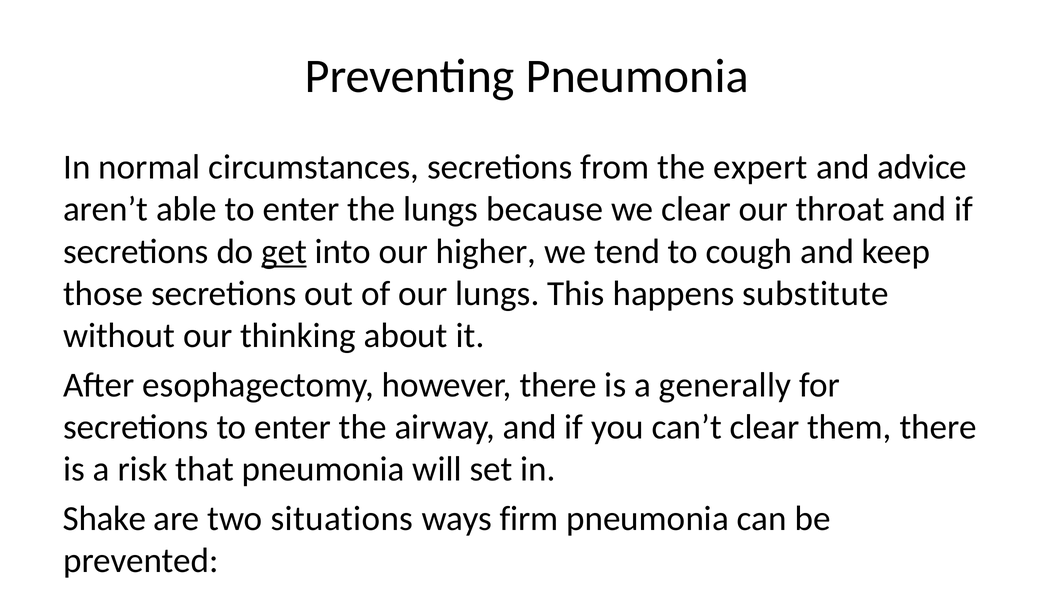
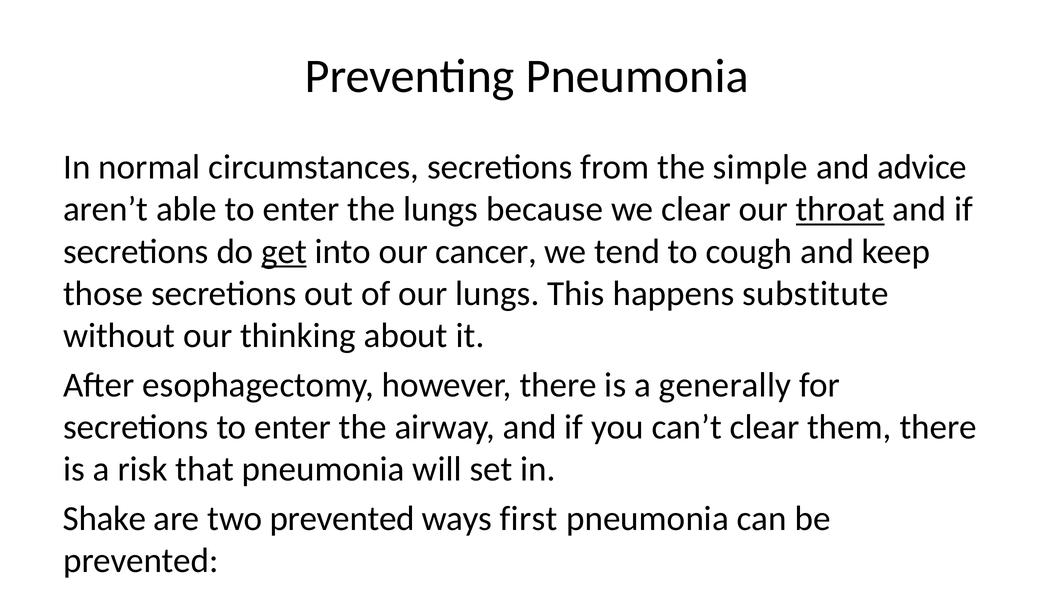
expert: expert -> simple (760, 167)
throat underline: none -> present (840, 209)
higher: higher -> cancer (486, 251)
two situations: situations -> prevented (342, 518)
firm: firm -> first (529, 518)
